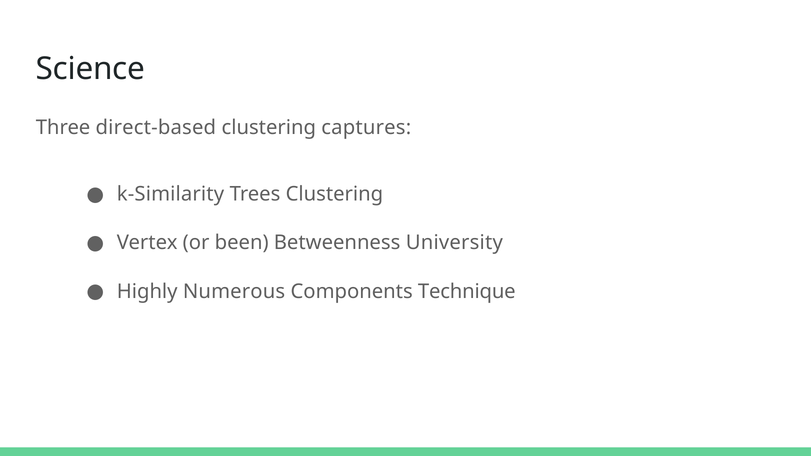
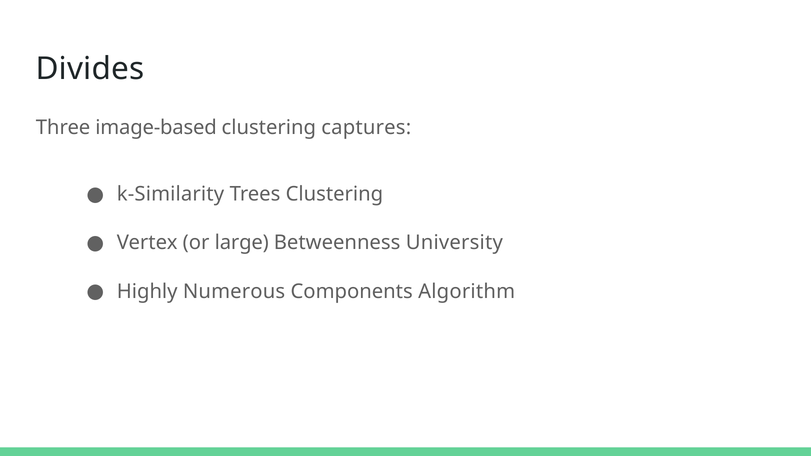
Science: Science -> Divides (90, 69)
direct-based: direct-based -> image-based (156, 128)
been: been -> large (242, 243)
Technique: Technique -> Algorithm (467, 292)
